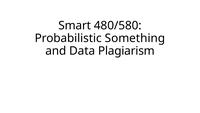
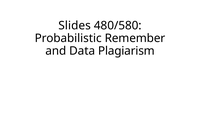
Smart: Smart -> Slides (75, 25)
Something: Something -> Remember (135, 38)
